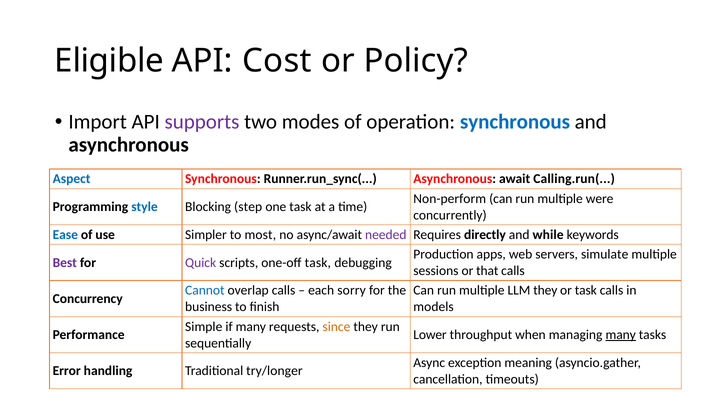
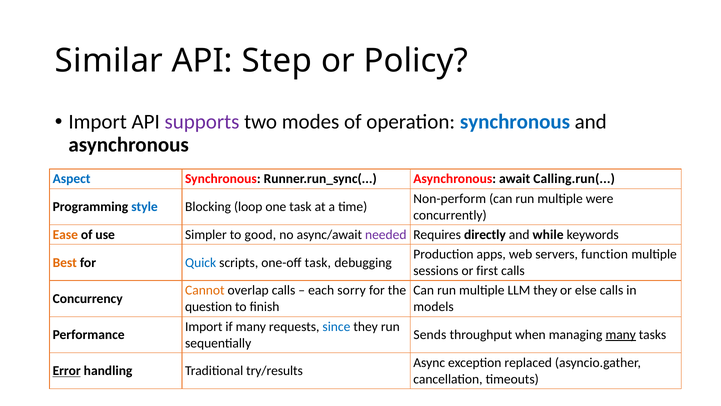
Eligible: Eligible -> Similar (109, 61)
Cost: Cost -> Step (277, 61)
step: step -> loop (248, 207)
Ease colour: blue -> orange (65, 234)
most: most -> good (260, 234)
simulate: simulate -> function (605, 254)
Best colour: purple -> orange (65, 262)
Quick colour: purple -> blue (201, 262)
that: that -> first (487, 271)
Cannot colour: blue -> orange (205, 290)
or task: task -> else (586, 290)
business: business -> question (209, 307)
Simple: Simple -> Import (204, 326)
since colour: orange -> blue (336, 326)
Lower: Lower -> Sends (430, 334)
meaning: meaning -> replaced (528, 362)
Error underline: none -> present (67, 371)
try/longer: try/longer -> try/results (275, 371)
